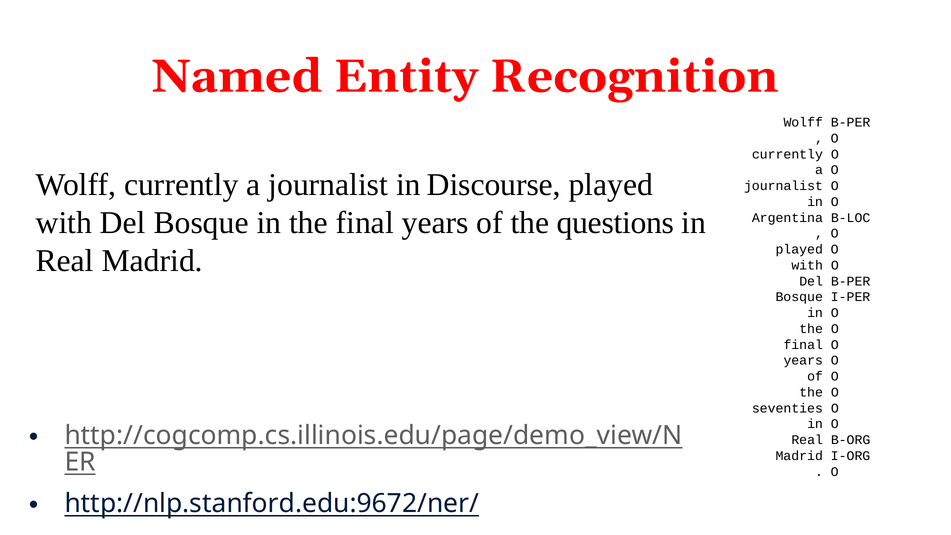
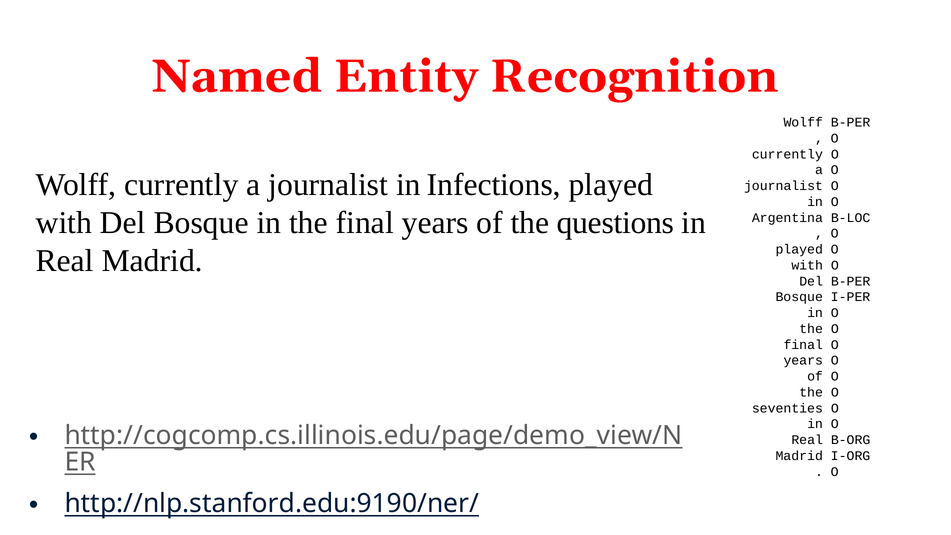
Discourse: Discourse -> Infections (494, 185)
http://nlp.stanford.edu:9672/ner/: http://nlp.stanford.edu:9672/ner/ -> http://nlp.stanford.edu:9190/ner/ (272, 504)
